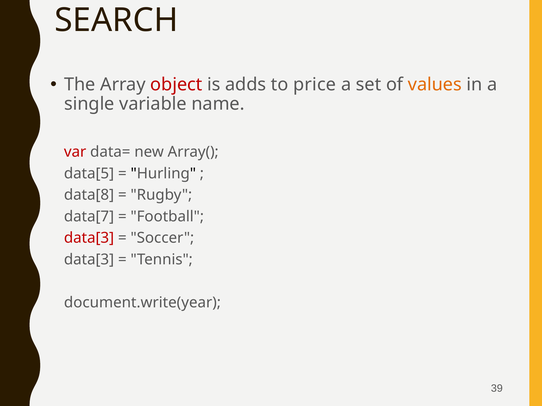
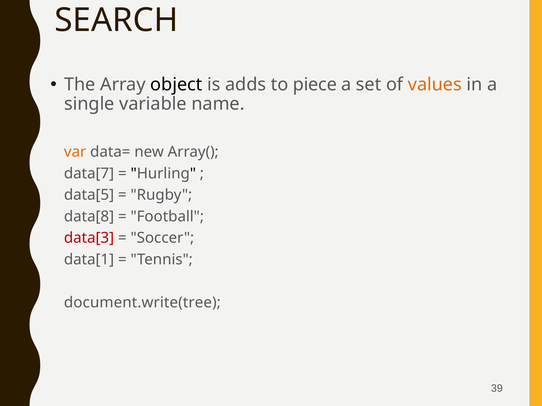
object colour: red -> black (176, 85)
price: price -> piece (315, 85)
var colour: red -> orange (75, 152)
data[5: data[5 -> data[7 (89, 174)
data[8: data[8 -> data[5 (89, 195)
data[7: data[7 -> data[8 (89, 217)
data[3: data[3 -> data[1 (89, 260)
document.write(year: document.write(year -> document.write(tree (142, 303)
